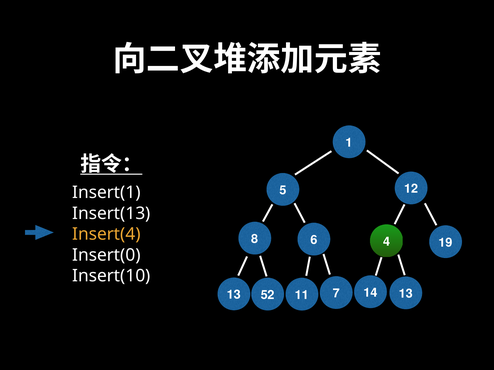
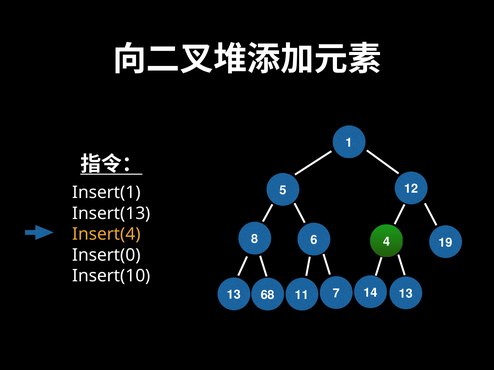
52: 52 -> 68 (268, 295)
